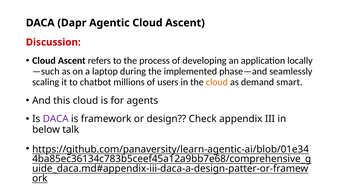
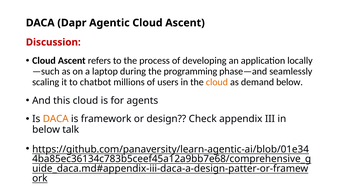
implemented: implemented -> programming (190, 71)
demand smart: smart -> below (290, 82)
DACA colour: purple -> orange (56, 119)
